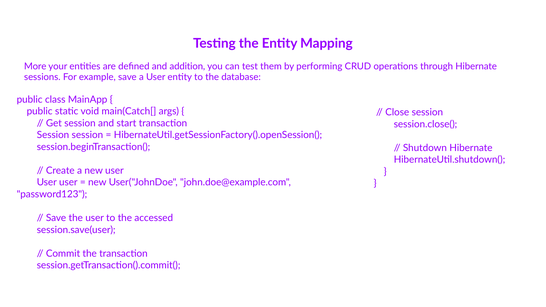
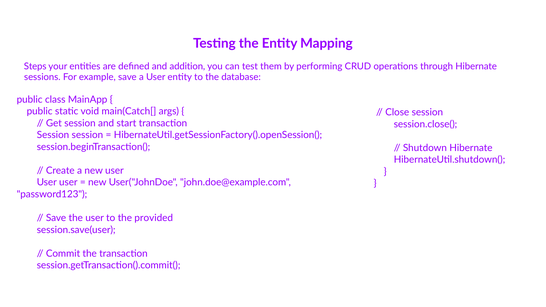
More: More -> Steps (35, 66)
accessed: accessed -> provided (154, 218)
